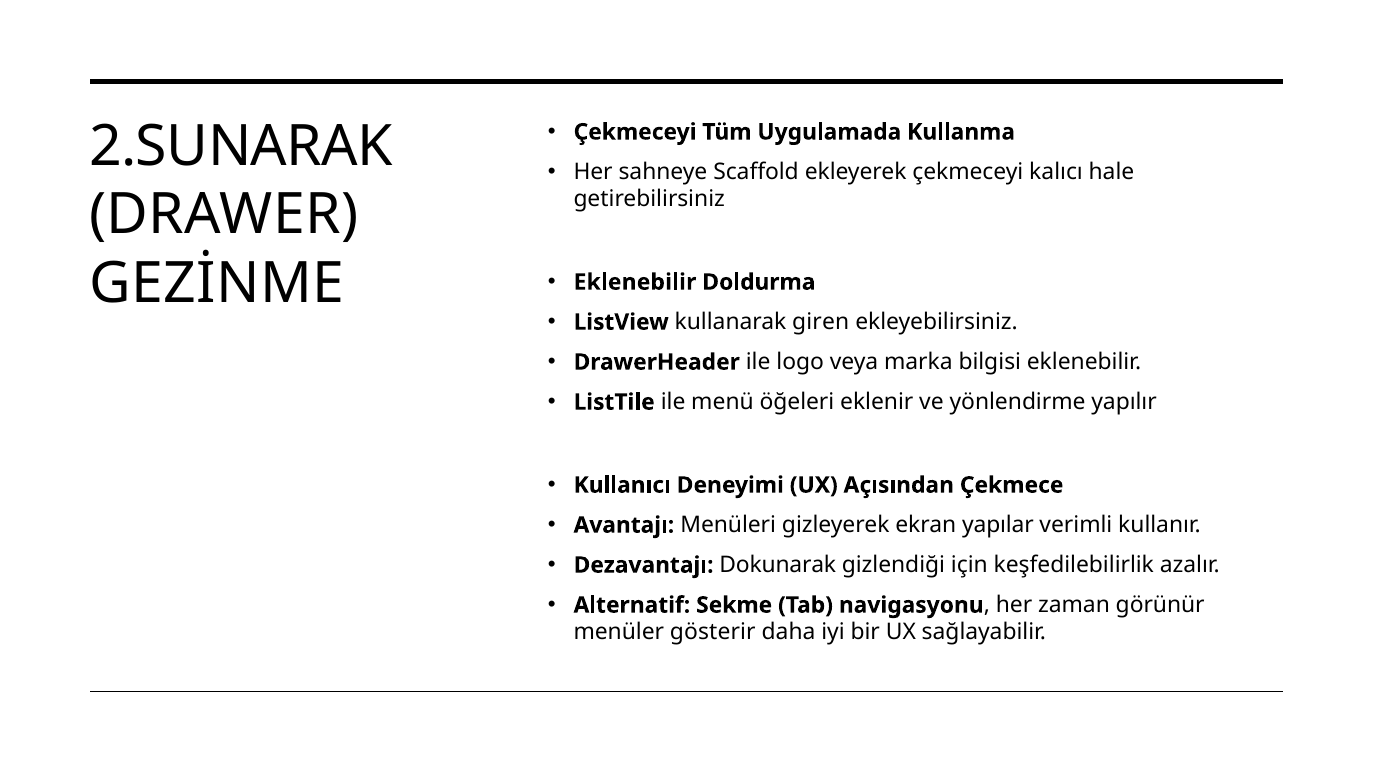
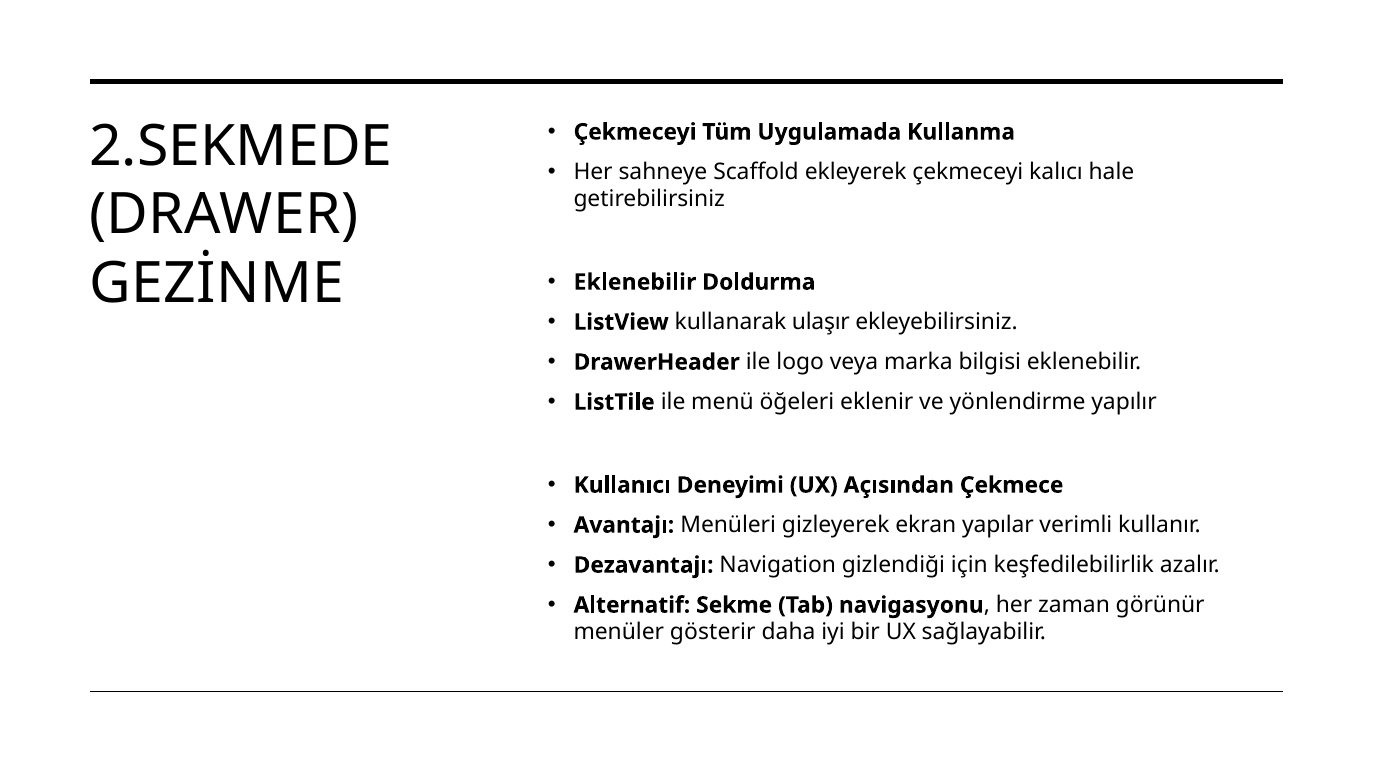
2.SUNARAK: 2.SUNARAK -> 2.SEKMEDE (241, 146)
giren: giren -> ulaşır (821, 322)
Dokunarak: Dokunarak -> Navigation (778, 565)
